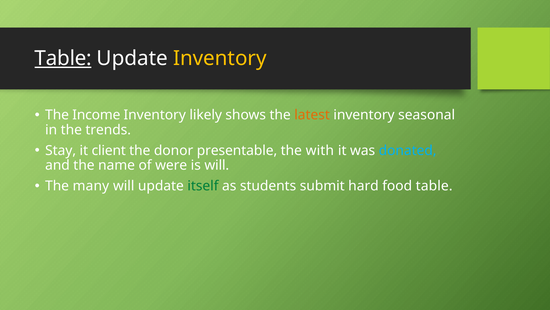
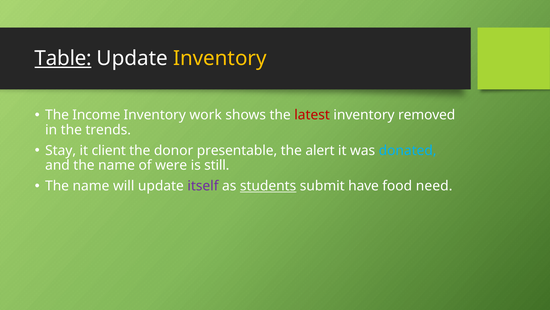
likely: likely -> work (206, 115)
latest colour: orange -> red (312, 115)
seasonal: seasonal -> removed (427, 115)
with: with -> alert (320, 150)
is will: will -> still (217, 165)
many: many -> name (91, 186)
itself colour: green -> purple (203, 186)
students underline: none -> present (268, 186)
hard: hard -> have (364, 186)
food table: table -> need (434, 186)
